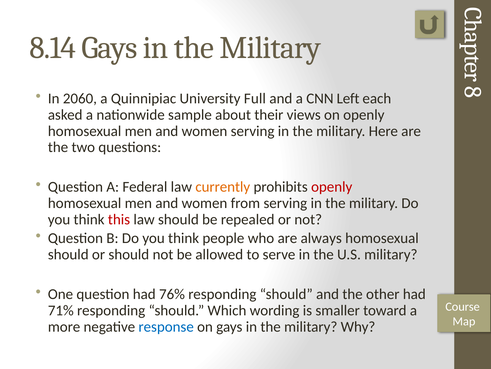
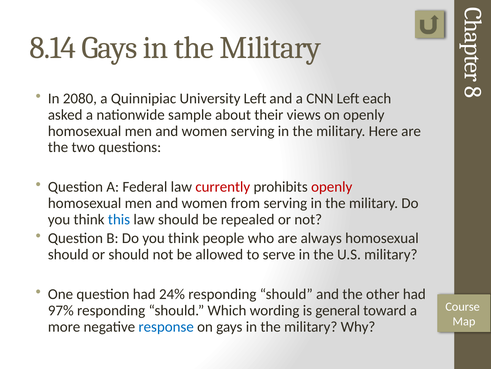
2060: 2060 -> 2080 (80, 98)
University Full: Full -> Left (255, 98)
currently colour: orange -> red (223, 187)
this colour: red -> blue (119, 219)
76%: 76% -> 24% (172, 294)
71%: 71% -> 97% (61, 310)
smaller: smaller -> general (338, 310)
